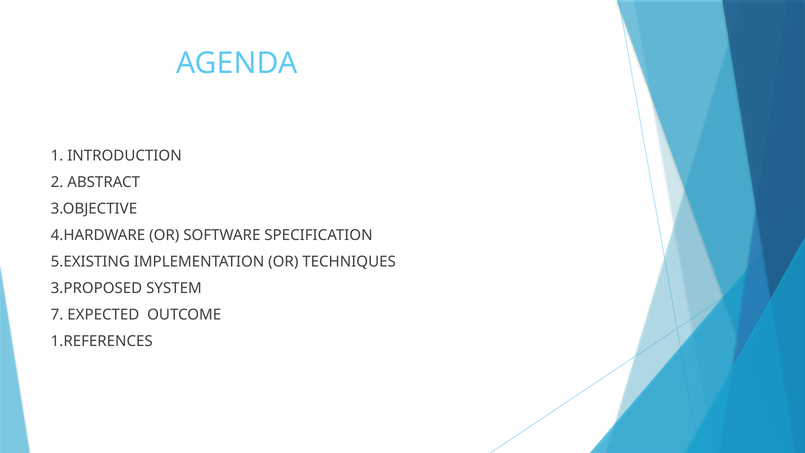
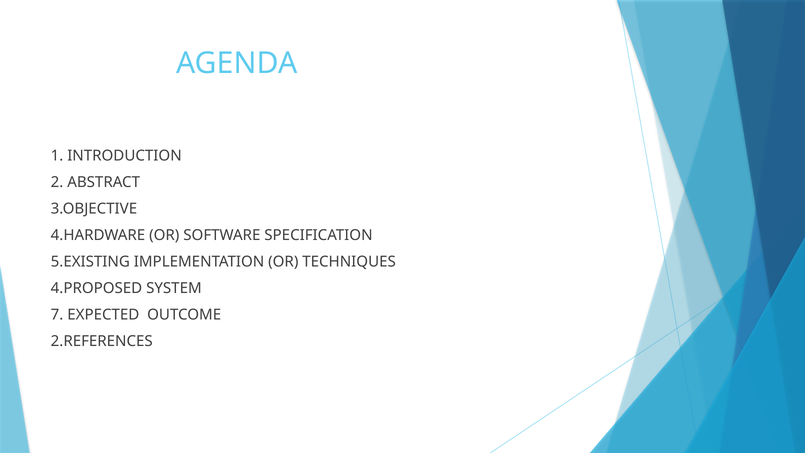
3.PROPOSED: 3.PROPOSED -> 4.PROPOSED (96, 288)
1.REFERENCES: 1.REFERENCES -> 2.REFERENCES (102, 341)
